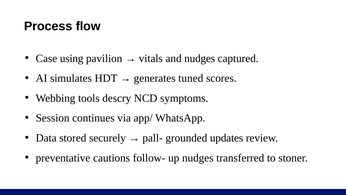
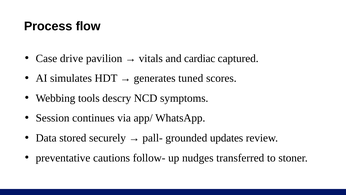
using: using -> drive (72, 58)
and nudges: nudges -> cardiac (200, 58)
